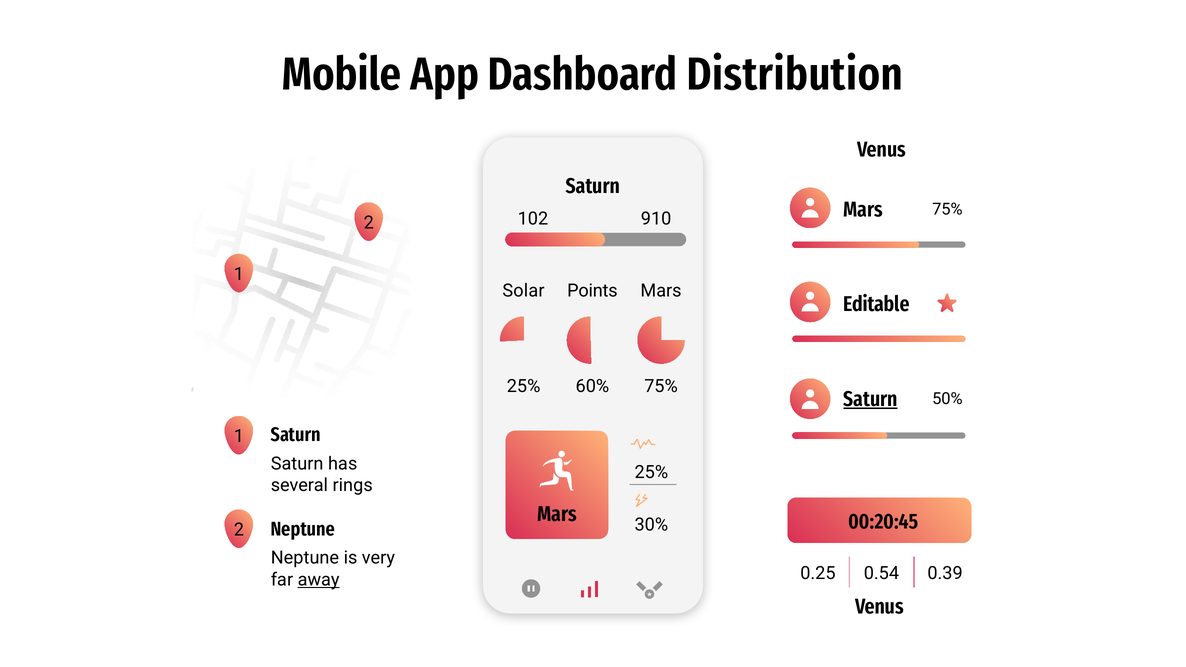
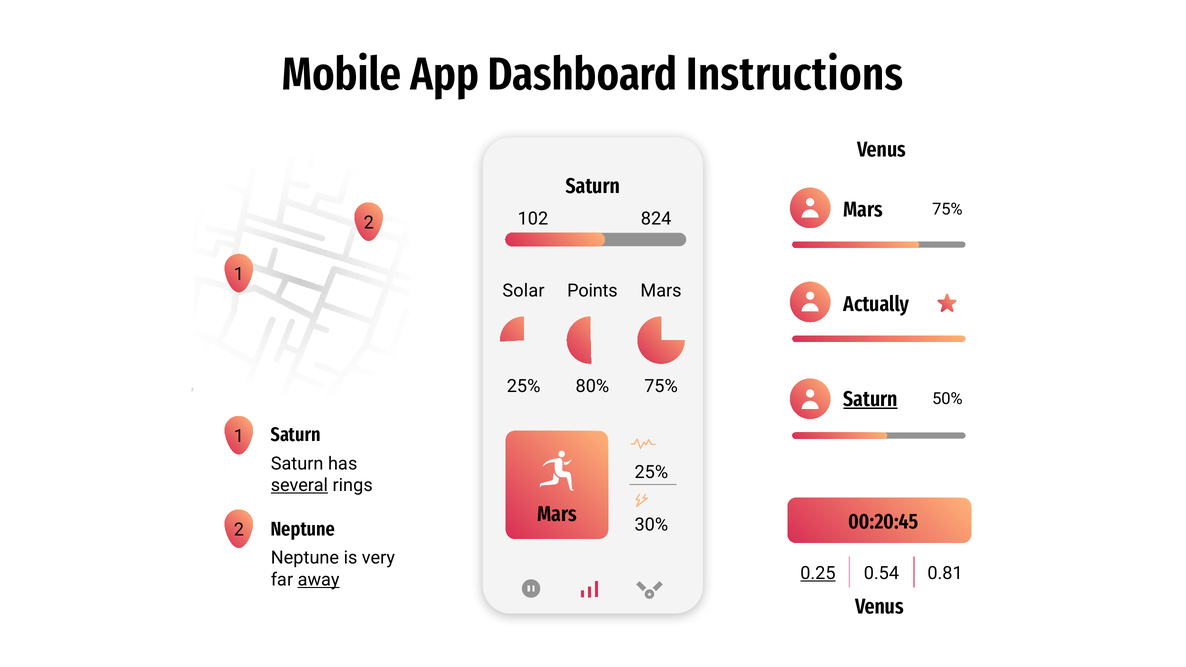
Distribution: Distribution -> Instructions (795, 75)
910: 910 -> 824 (656, 219)
Editable: Editable -> Actually (876, 304)
60%: 60% -> 80% (592, 386)
several underline: none -> present (299, 486)
0.25 underline: none -> present (818, 573)
0.39: 0.39 -> 0.81 (945, 573)
